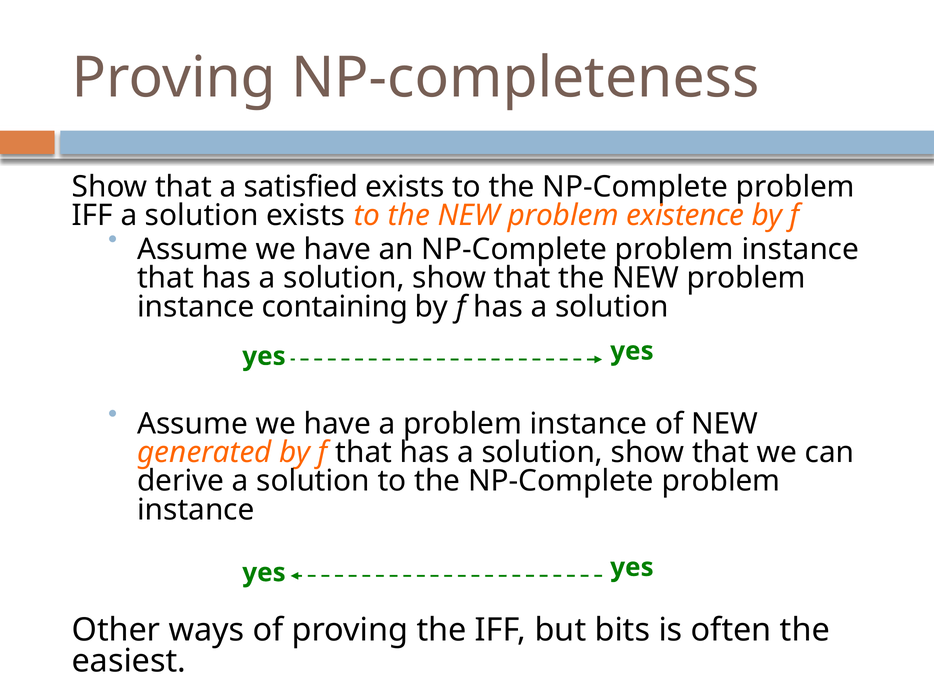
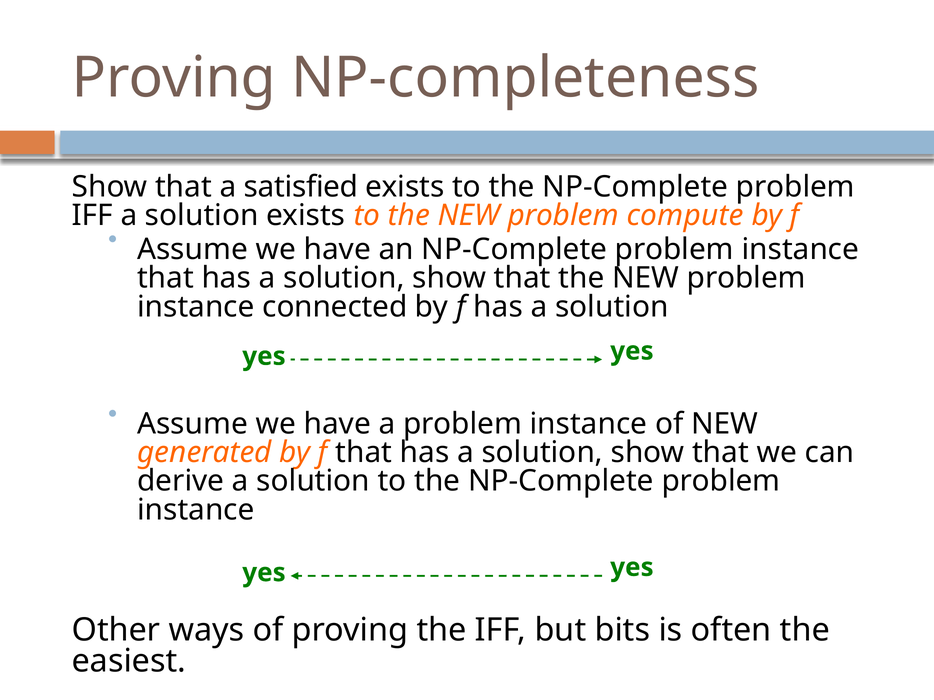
existence: existence -> compute (685, 215)
containing: containing -> connected (335, 307)
